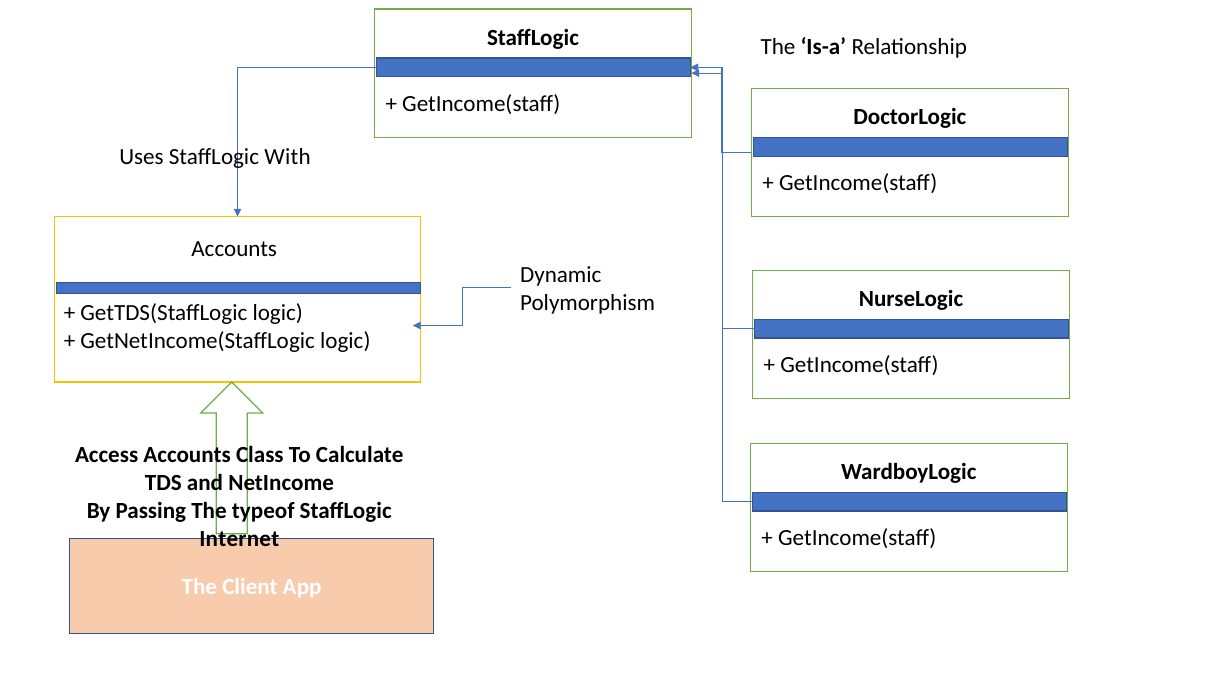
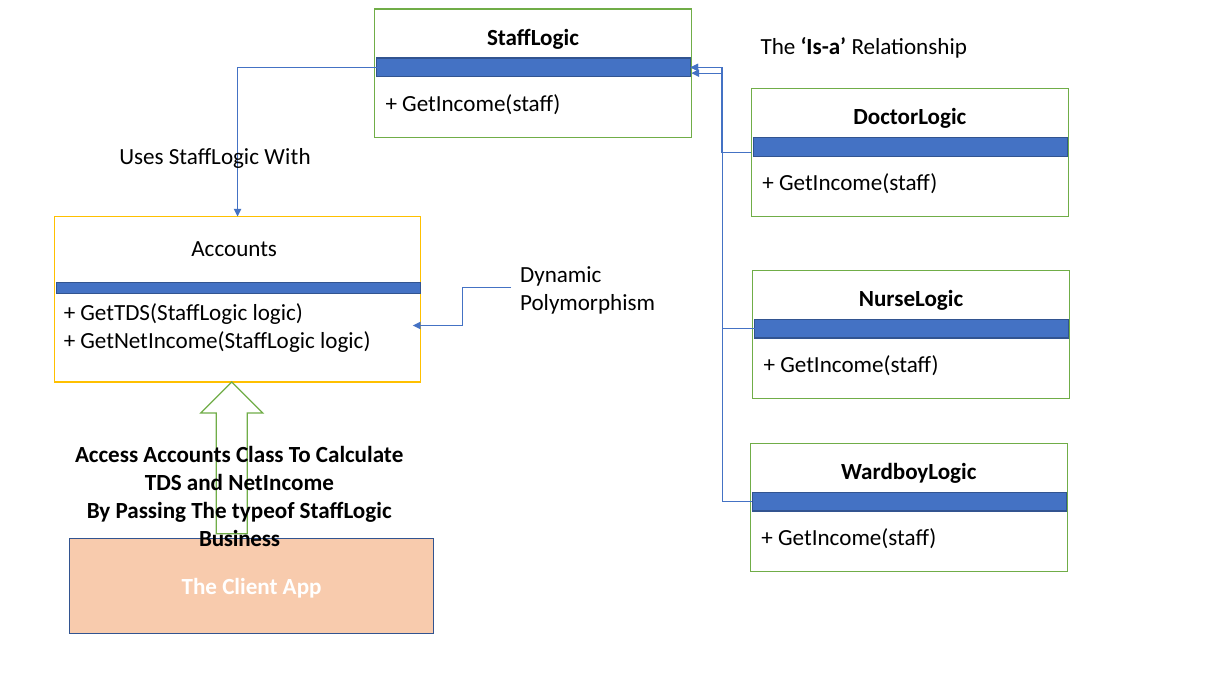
Internet: Internet -> Business (240, 538)
